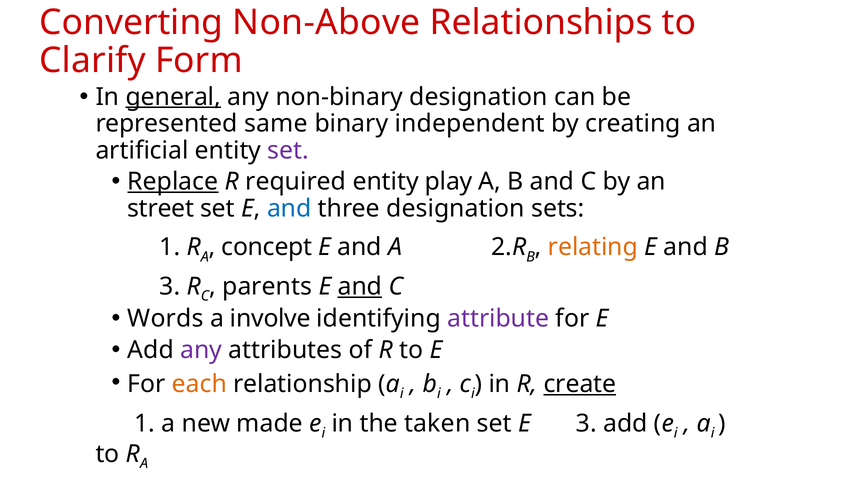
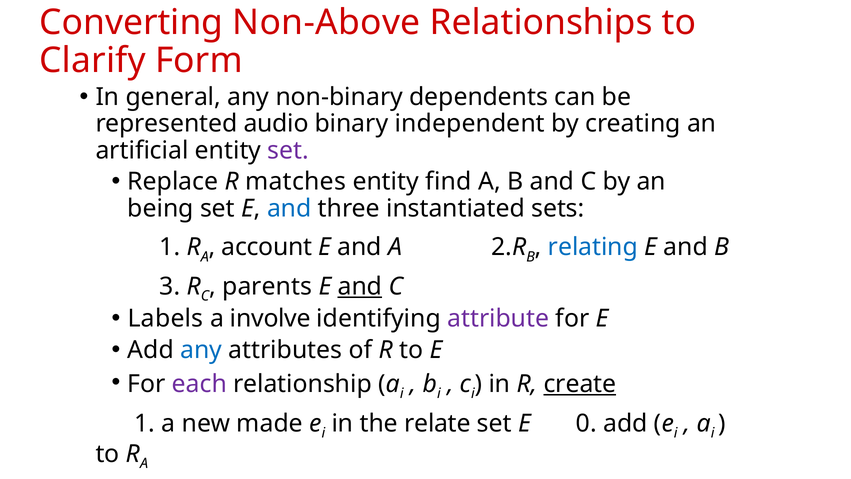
general underline: present -> none (173, 97)
non-binary designation: designation -> dependents (479, 97)
same: same -> audio (276, 124)
Replace underline: present -> none (173, 182)
required: required -> matches (296, 182)
play: play -> find (448, 182)
street: street -> being (161, 208)
three designation: designation -> instantiated (456, 208)
concept: concept -> account (267, 247)
relating colour: orange -> blue (593, 247)
Words: Words -> Labels (165, 318)
any colour: purple -> blue (201, 350)
each colour: orange -> purple (199, 384)
taken: taken -> relate (438, 423)
E 3: 3 -> 0 (586, 423)
